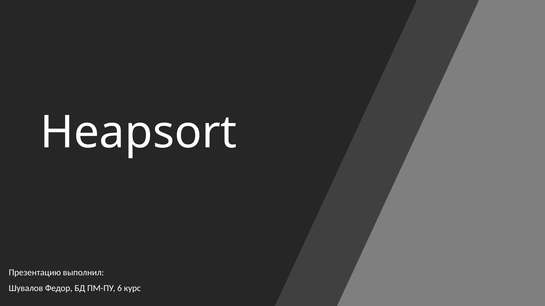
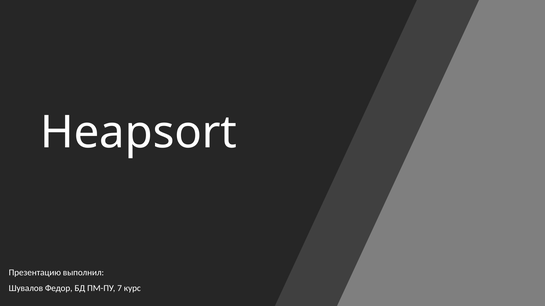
6: 6 -> 7 (120, 289)
